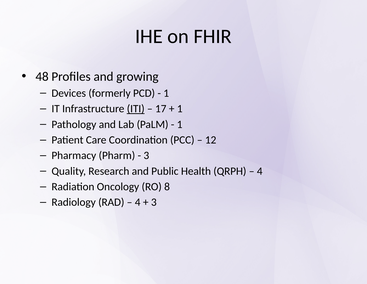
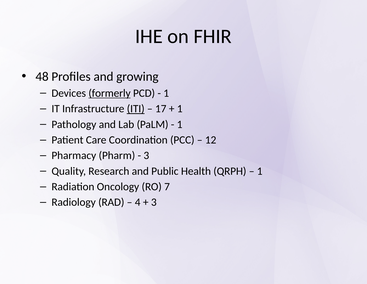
formerly underline: none -> present (110, 93)
4: 4 -> 1 (260, 171)
8: 8 -> 7 (167, 186)
